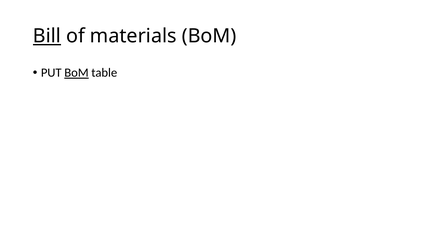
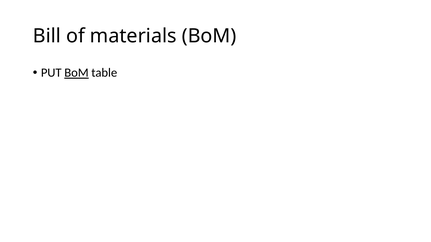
Bill underline: present -> none (47, 36)
